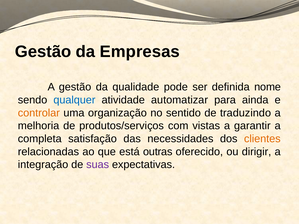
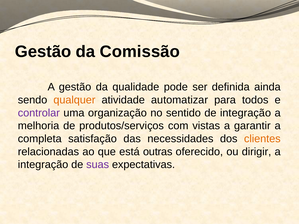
Empresas: Empresas -> Comissão (140, 52)
nome: nome -> ainda (268, 87)
qualquer colour: blue -> orange (74, 100)
ainda: ainda -> todos (255, 100)
controlar colour: orange -> purple (39, 113)
de traduzindo: traduzindo -> integração (246, 113)
